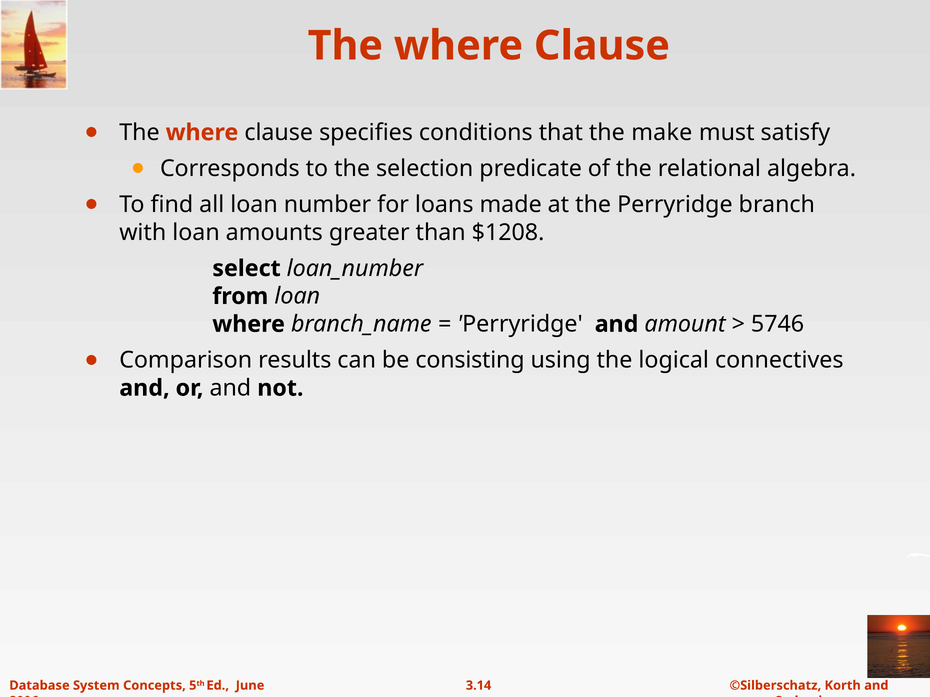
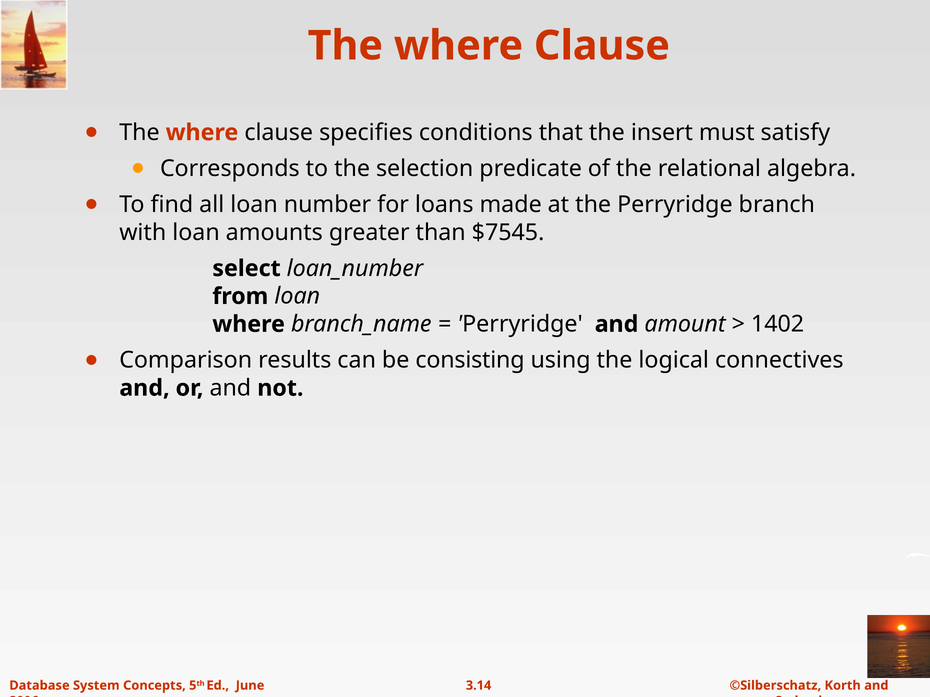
make: make -> insert (662, 133)
$1208: $1208 -> $7545 (508, 233)
5746: 5746 -> 1402 (778, 324)
